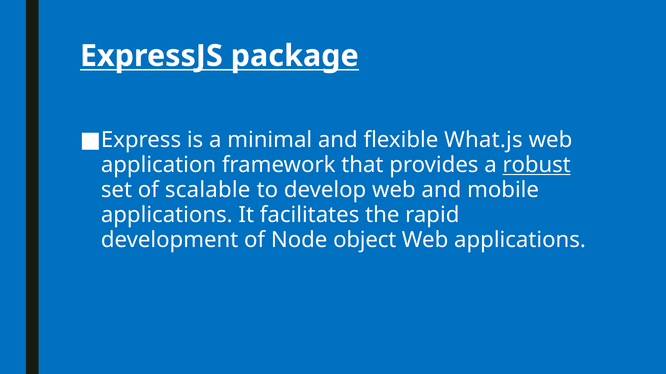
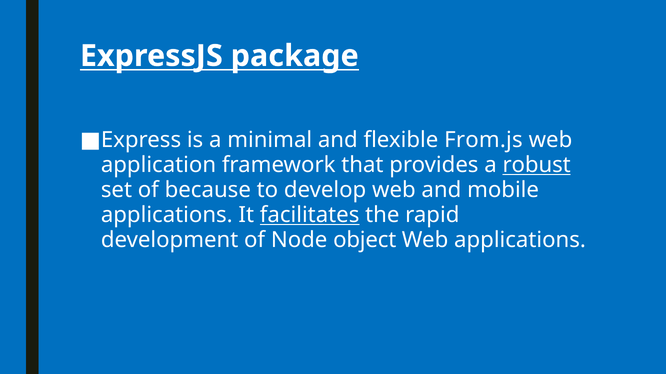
What.js: What.js -> From.js (483, 140)
scalable: scalable -> because (208, 190)
facilitates underline: none -> present (310, 215)
